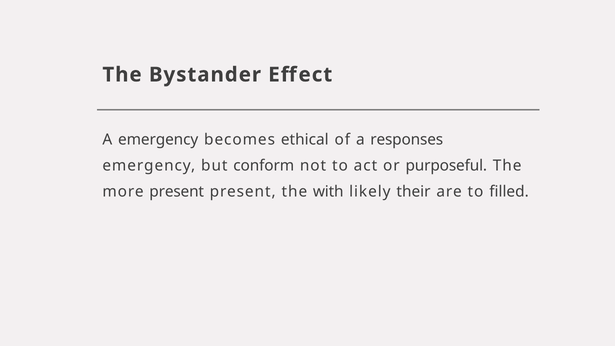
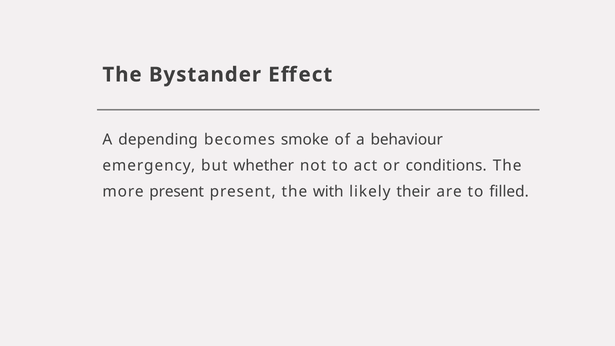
A emergency: emergency -> depending (158, 140)
ethical: ethical -> smoke (305, 140)
responses: responses -> behaviour (407, 140)
conform: conform -> whether (264, 166)
purposeful: purposeful -> conditions (446, 166)
